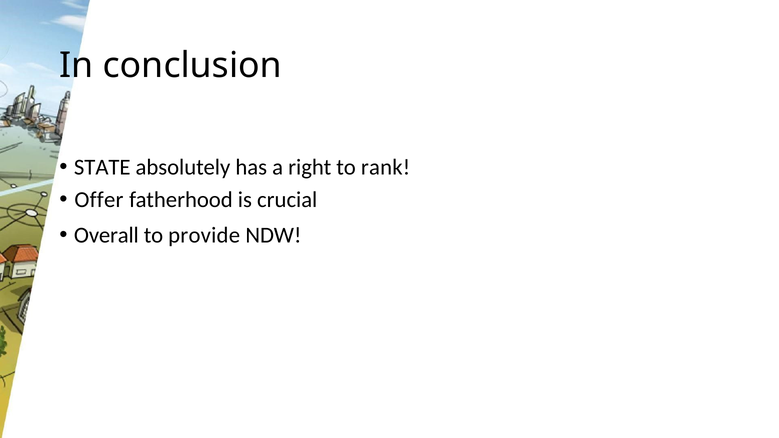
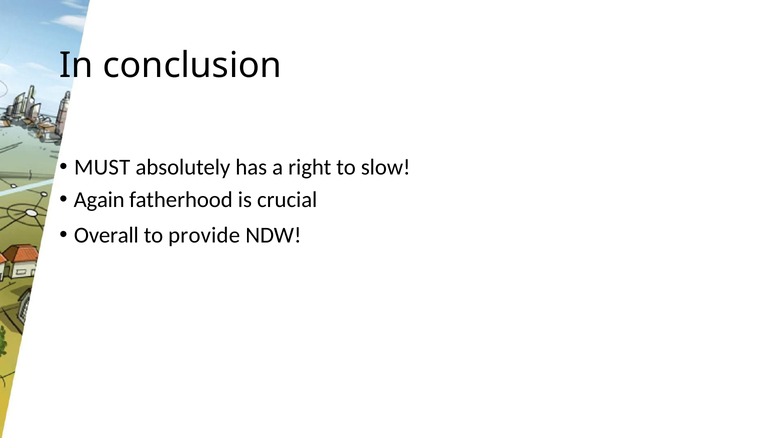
STATE: STATE -> MUST (102, 167)
rank: rank -> slow (386, 167)
Offer: Offer -> Again (99, 200)
